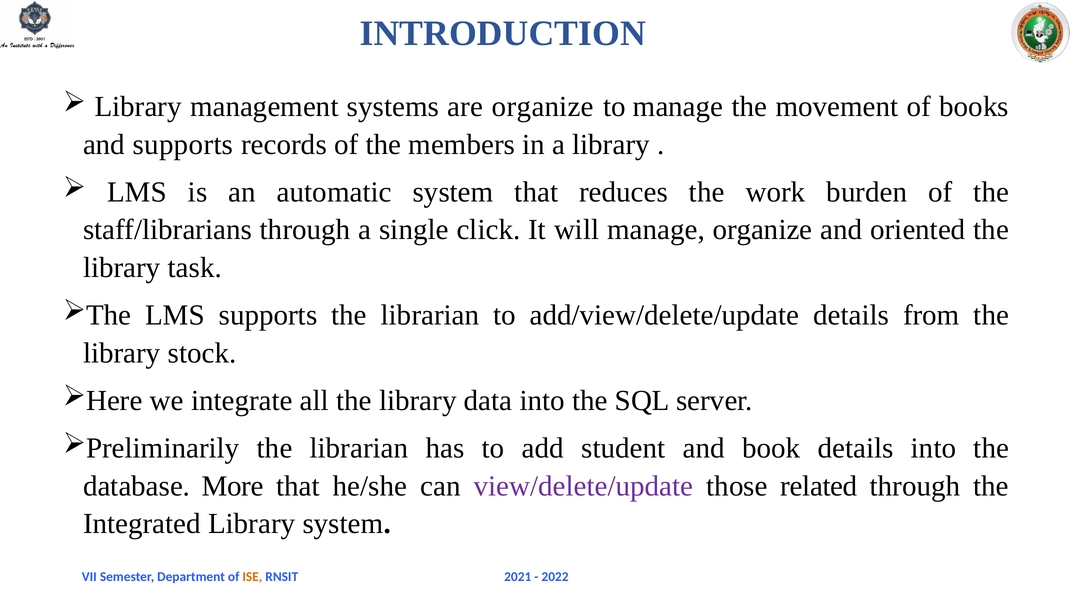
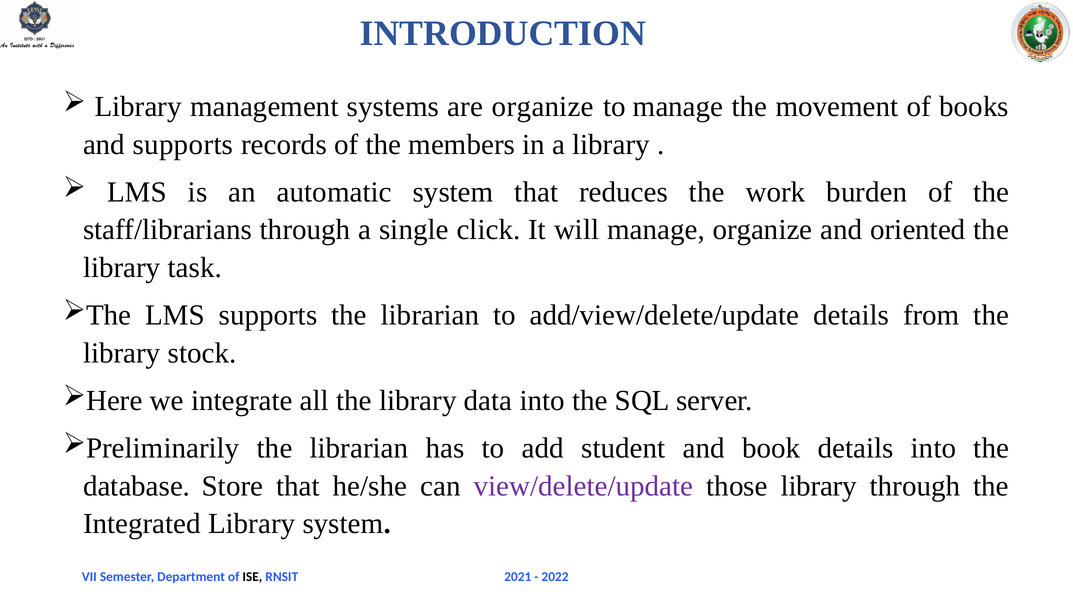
More: More -> Store (232, 486)
those related: related -> library (819, 486)
ISE colour: orange -> black (252, 576)
